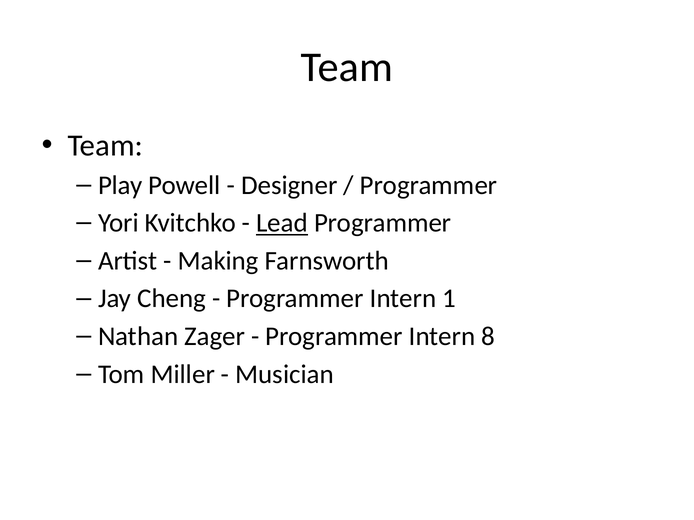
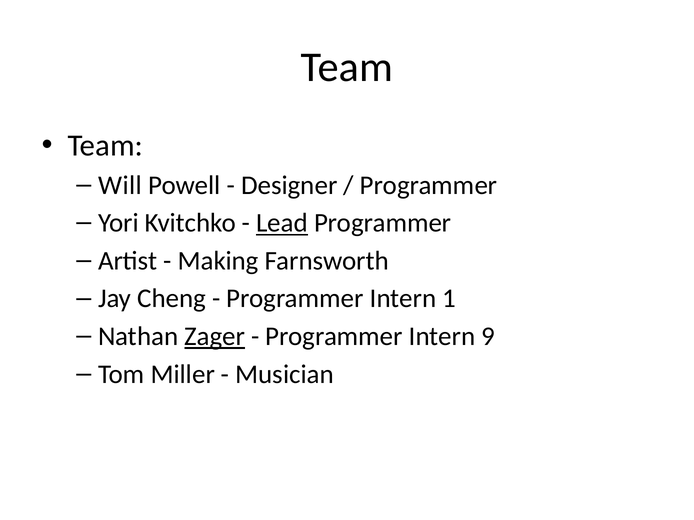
Play: Play -> Will (120, 185)
Zager underline: none -> present (215, 337)
8: 8 -> 9 (488, 337)
